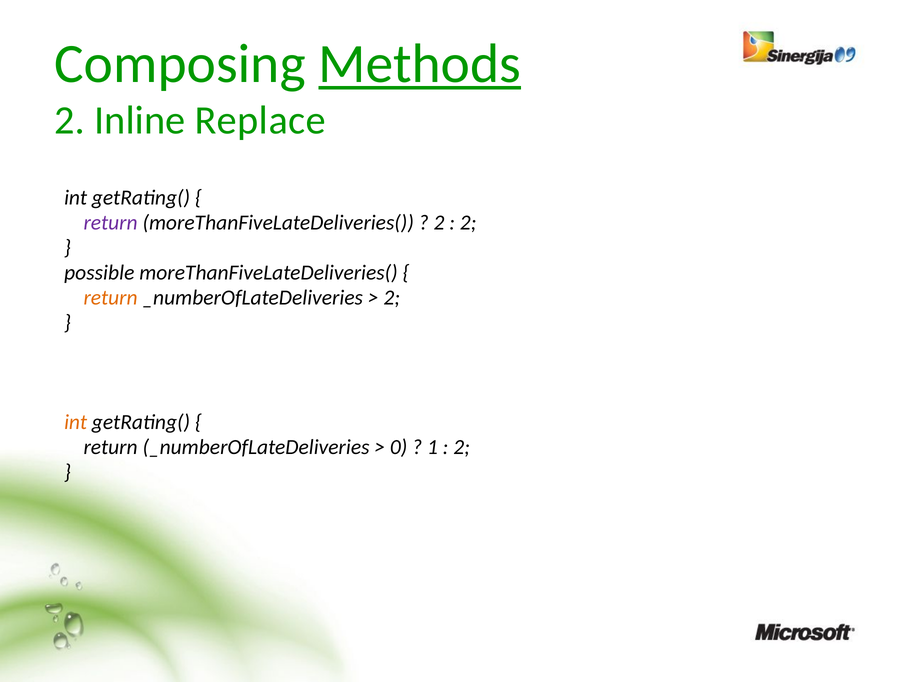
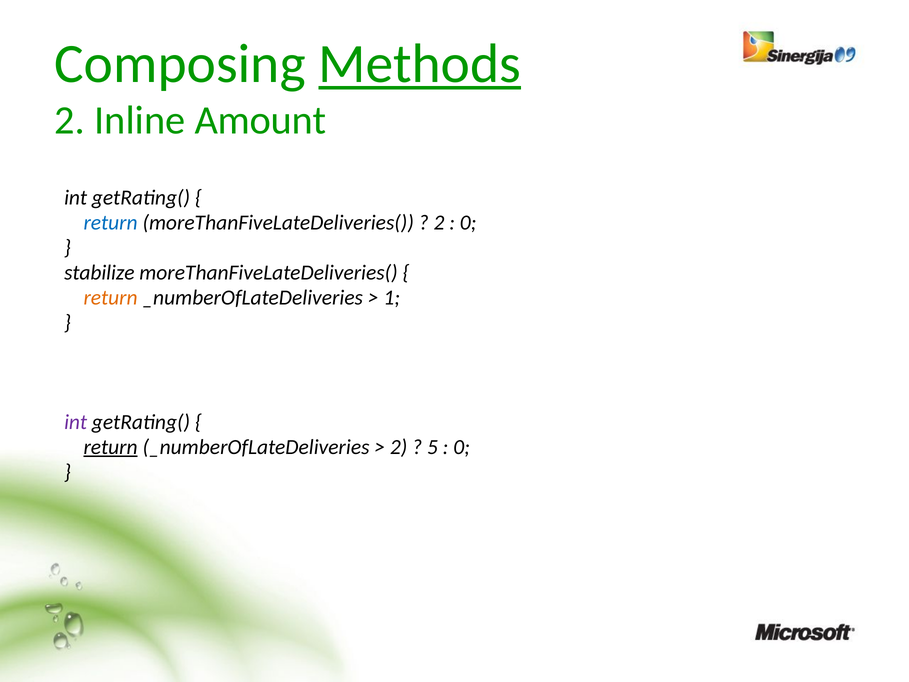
Replace: Replace -> Amount (261, 120)
return colour: purple -> blue (111, 223)
2: 2 -> 0 (468, 223)
possible: possible -> stabilize (99, 273)
2: 2 -> 1 (392, 297)
int colour: orange -> purple (76, 422)
return underline: none -> present (111, 447)
0: 0 -> 2 (399, 447)
1: 1 -> 5 (432, 447)
2: 2 -> 0 (462, 447)
